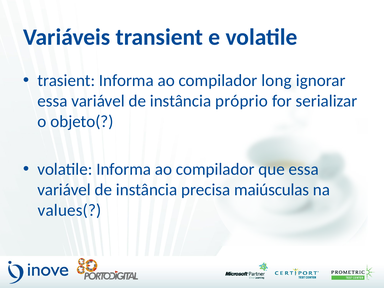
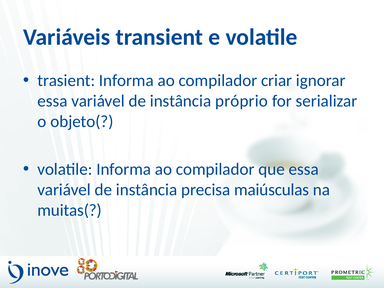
long: long -> criar (277, 81)
values(: values( -> muitas( (70, 210)
